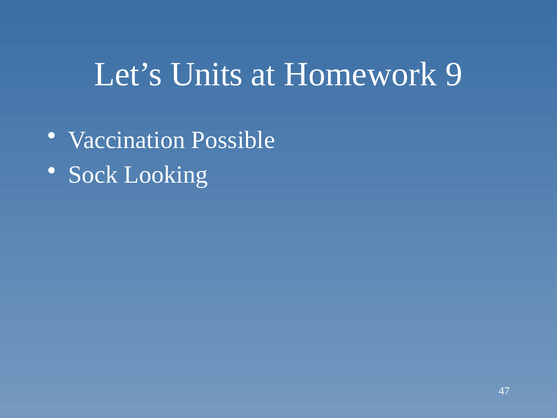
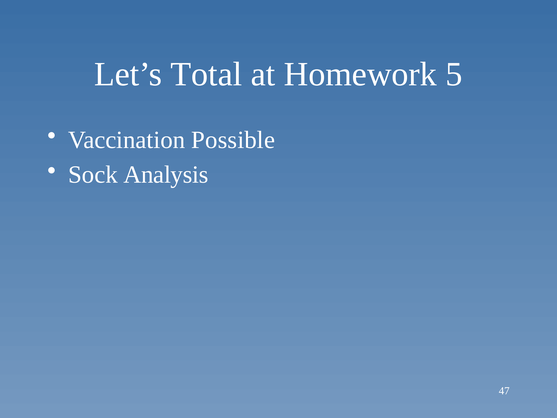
Units: Units -> Total (206, 74)
9: 9 -> 5 (454, 74)
Looking: Looking -> Analysis (166, 175)
